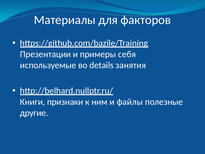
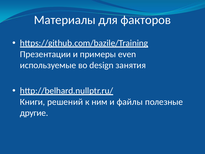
себя: себя -> even (127, 54)
details: details -> design (102, 65)
признаки: признаки -> решений (65, 102)
